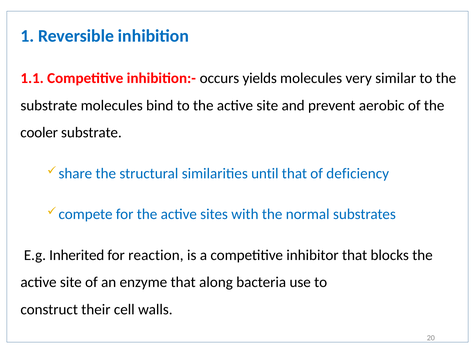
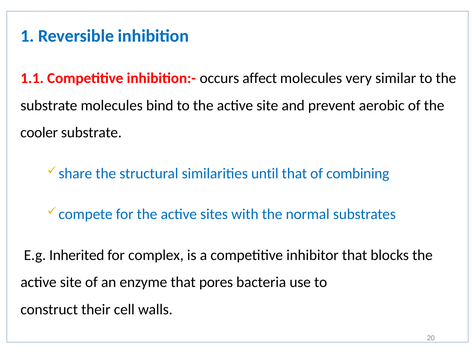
yields: yields -> affect (260, 78)
deficiency: deficiency -> combining (358, 173)
reaction: reaction -> complex (156, 255)
along: along -> pores (216, 282)
